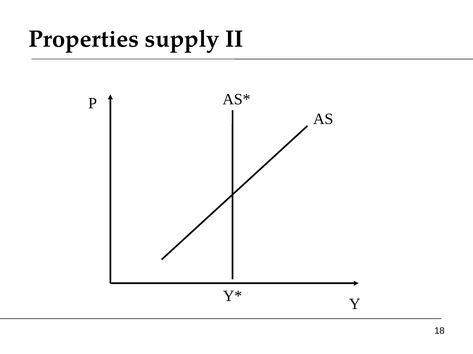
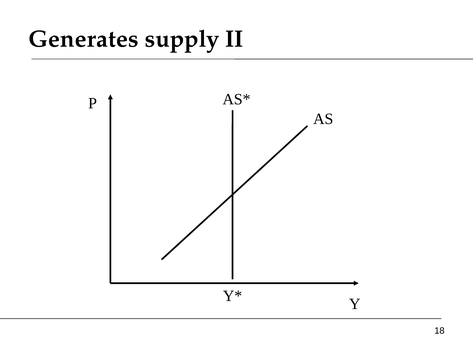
Properties: Properties -> Generates (84, 39)
